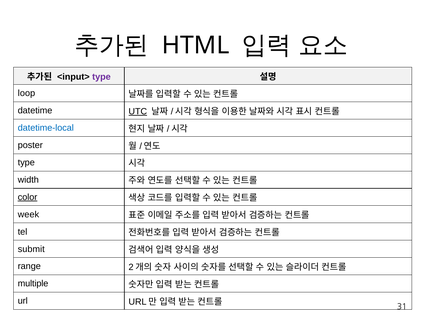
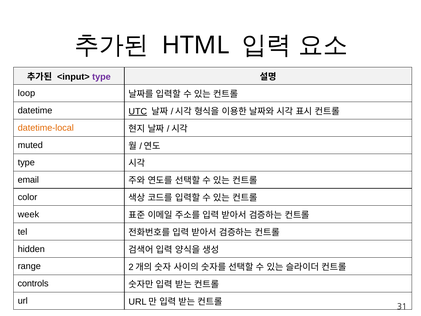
datetime-local colour: blue -> orange (46, 128)
poster: poster -> muted (30, 145)
width: width -> email (28, 180)
color underline: present -> none (28, 197)
submit: submit -> hidden (31, 249)
multiple: multiple -> controls (33, 283)
